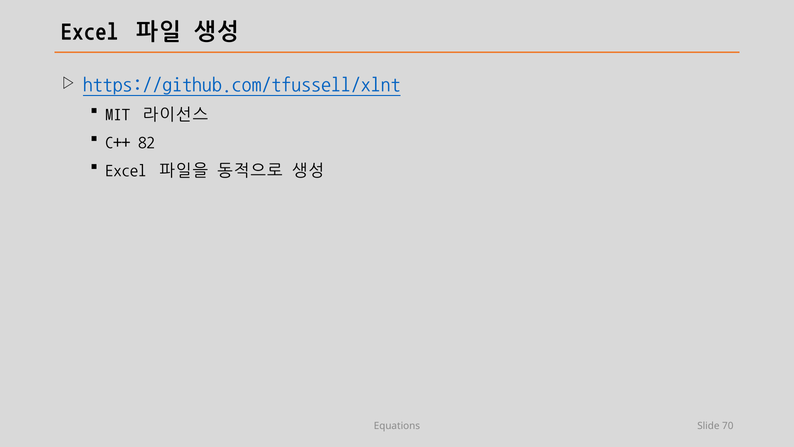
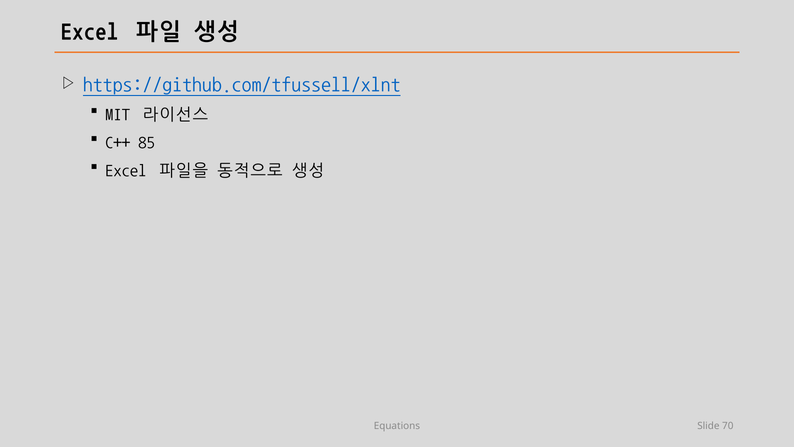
82: 82 -> 85 (147, 142)
